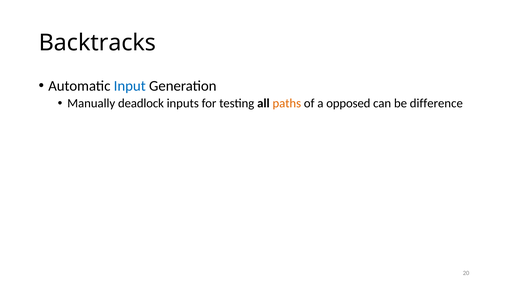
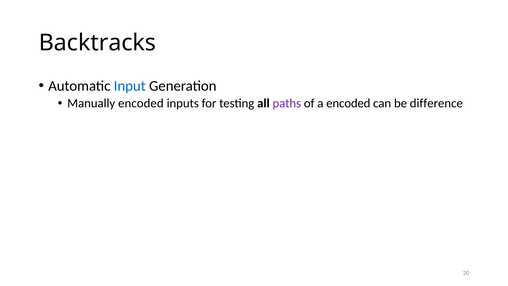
Manually deadlock: deadlock -> encoded (141, 103)
paths colour: orange -> purple (287, 103)
a opposed: opposed -> encoded (348, 103)
